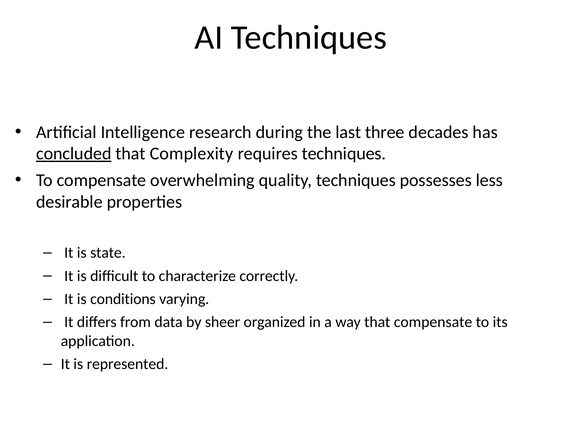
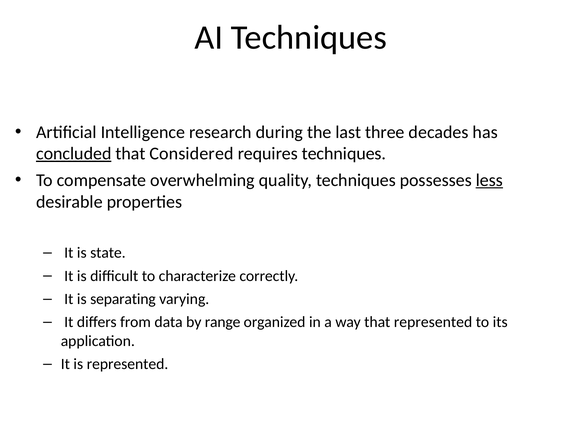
Complexity: Complexity -> Considered (192, 154)
less underline: none -> present (489, 180)
conditions: conditions -> separating (123, 299)
sheer: sheer -> range (223, 322)
that compensate: compensate -> represented (433, 322)
